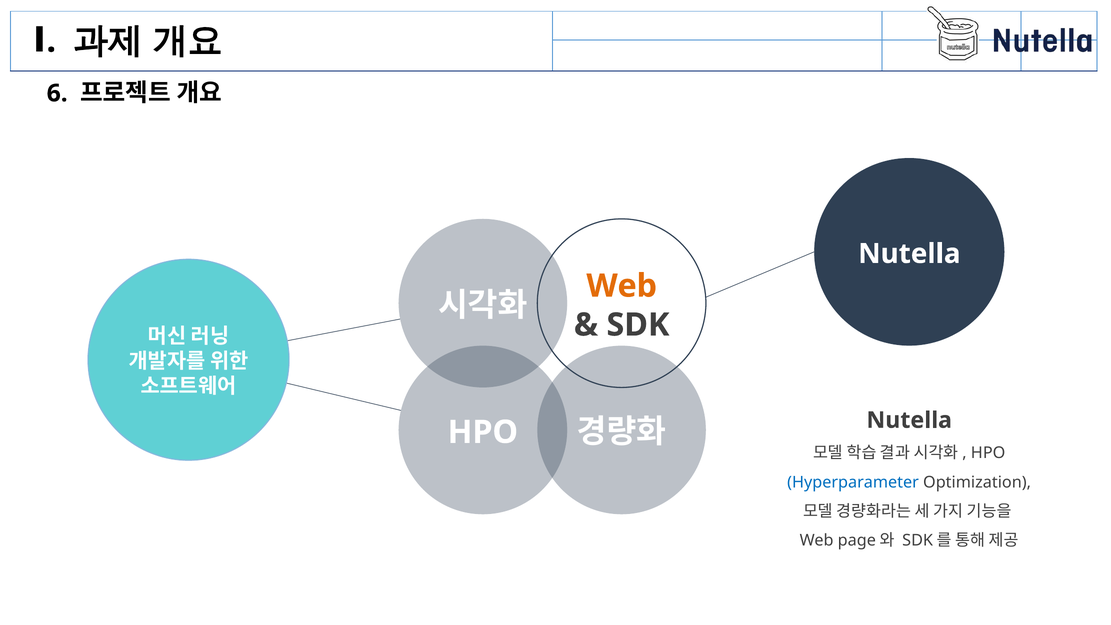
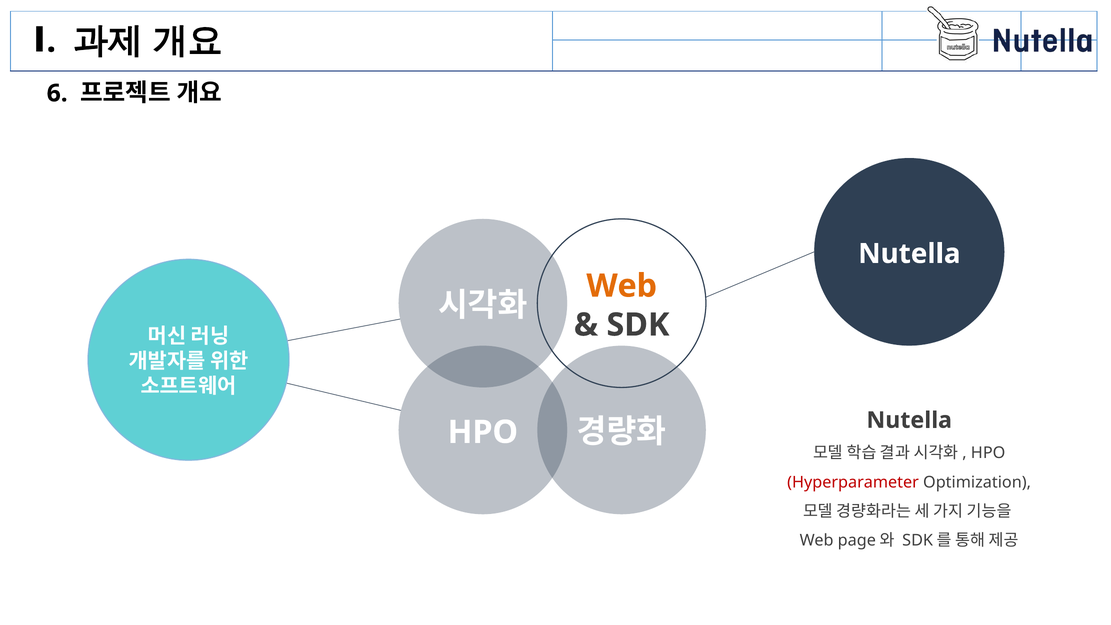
Hyperparameter colour: blue -> red (853, 482)
